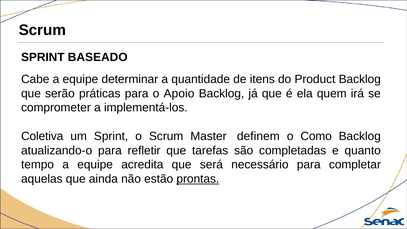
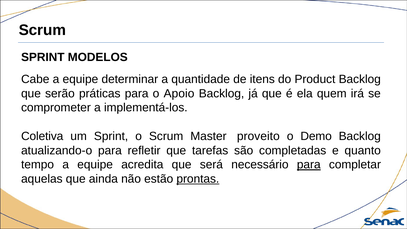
BASEADO: BASEADO -> MODELOS (98, 57)
definem: definem -> proveito (258, 136)
Como: Como -> Demo (316, 136)
para underline: none -> present (309, 165)
